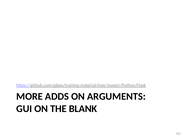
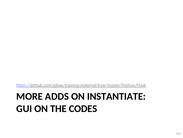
ARGUMENTS: ARGUMENTS -> INSTANTIATE (116, 96)
BLANK: BLANK -> CODES (83, 108)
